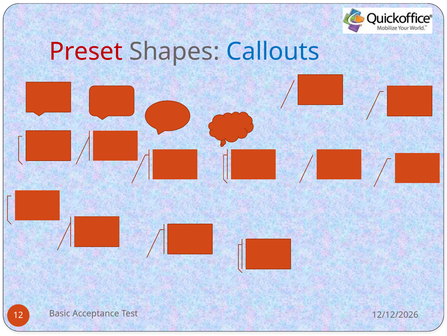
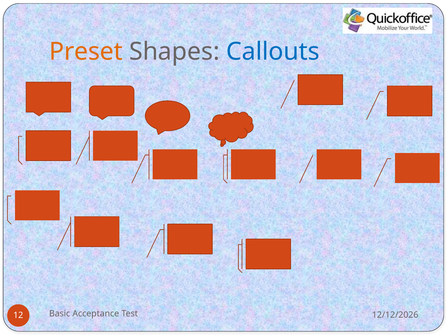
Preset colour: red -> orange (86, 52)
